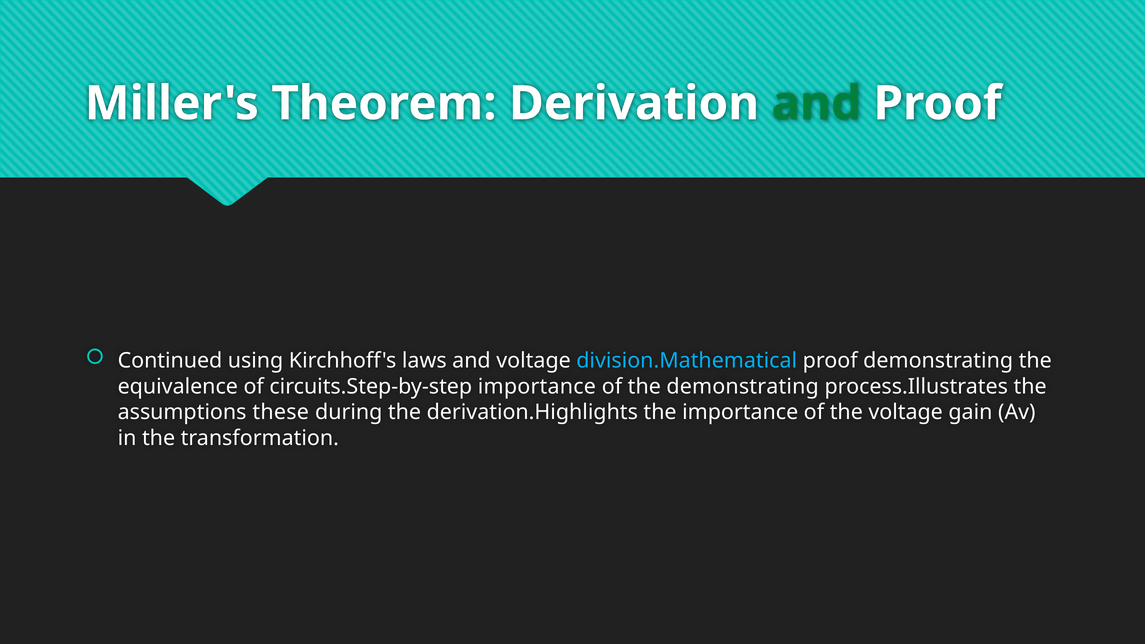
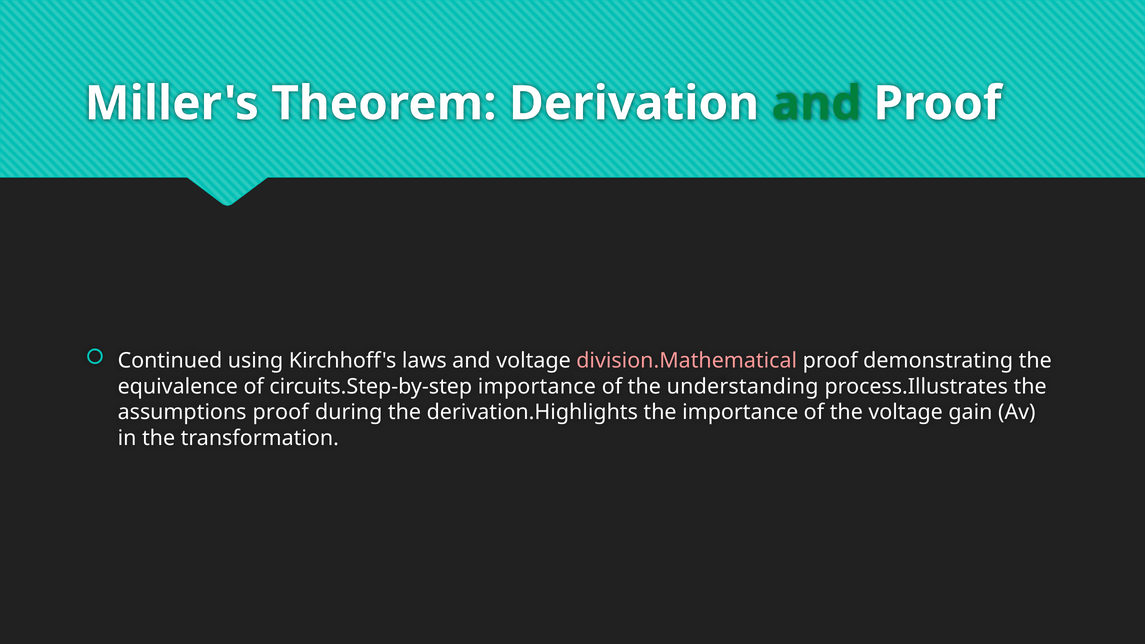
division.Mathematical colour: light blue -> pink (687, 361)
the demonstrating: demonstrating -> understanding (743, 387)
assumptions these: these -> proof (281, 412)
